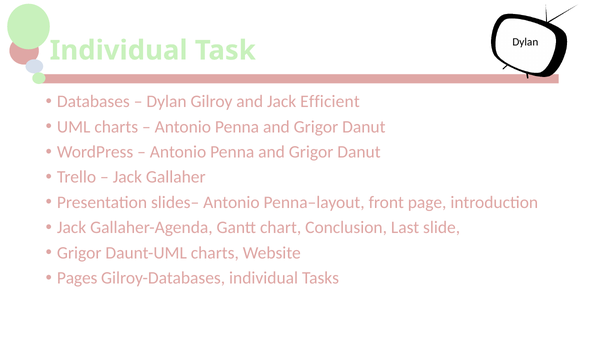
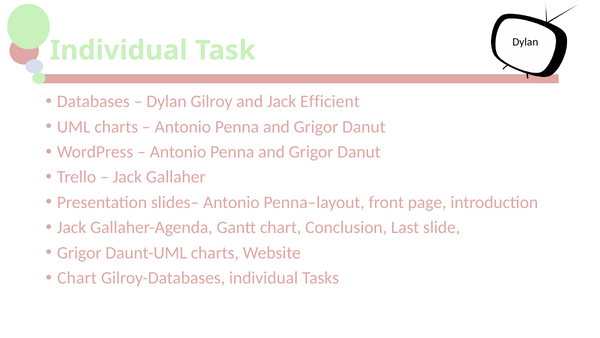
Pages: Pages -> Chart (77, 278)
